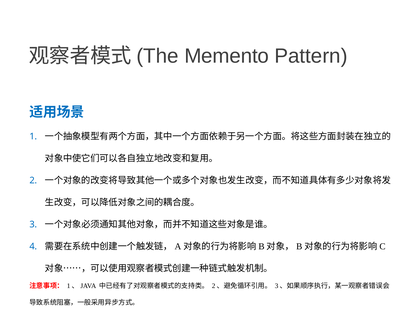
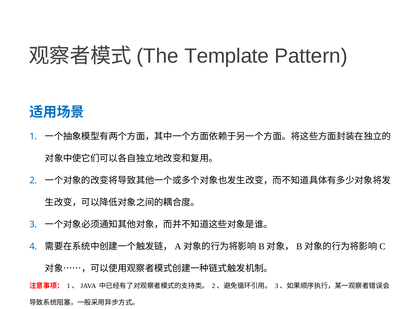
Memento: Memento -> Template (227, 56)
